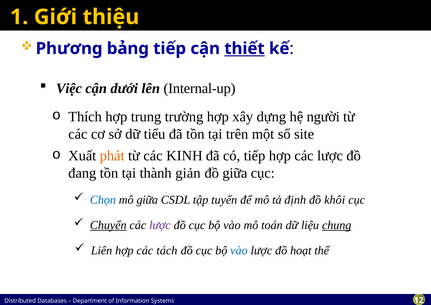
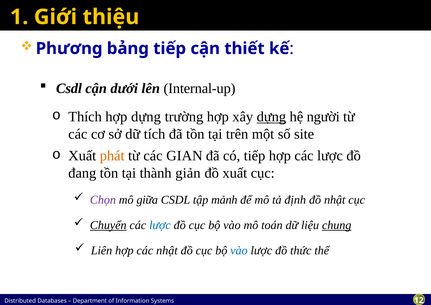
thiết underline: present -> none (244, 49)
Việc: Việc -> Csdl (69, 88)
hợp trung: trung -> dựng (146, 117)
dựng underline: none -> present (271, 117)
tiểu: tiểu -> tích (155, 134)
KINH: KINH -> GIAN (184, 156)
đồ giữa: giữa -> xuất (235, 173)
Chọn colour: blue -> purple (103, 200)
tuyển: tuyển -> mảnh (224, 200)
đồ khôi: khôi -> nhật (335, 200)
lược colour: purple -> blue (160, 226)
các tách: tách -> nhật (167, 251)
hoạt: hoạt -> thức (301, 251)
